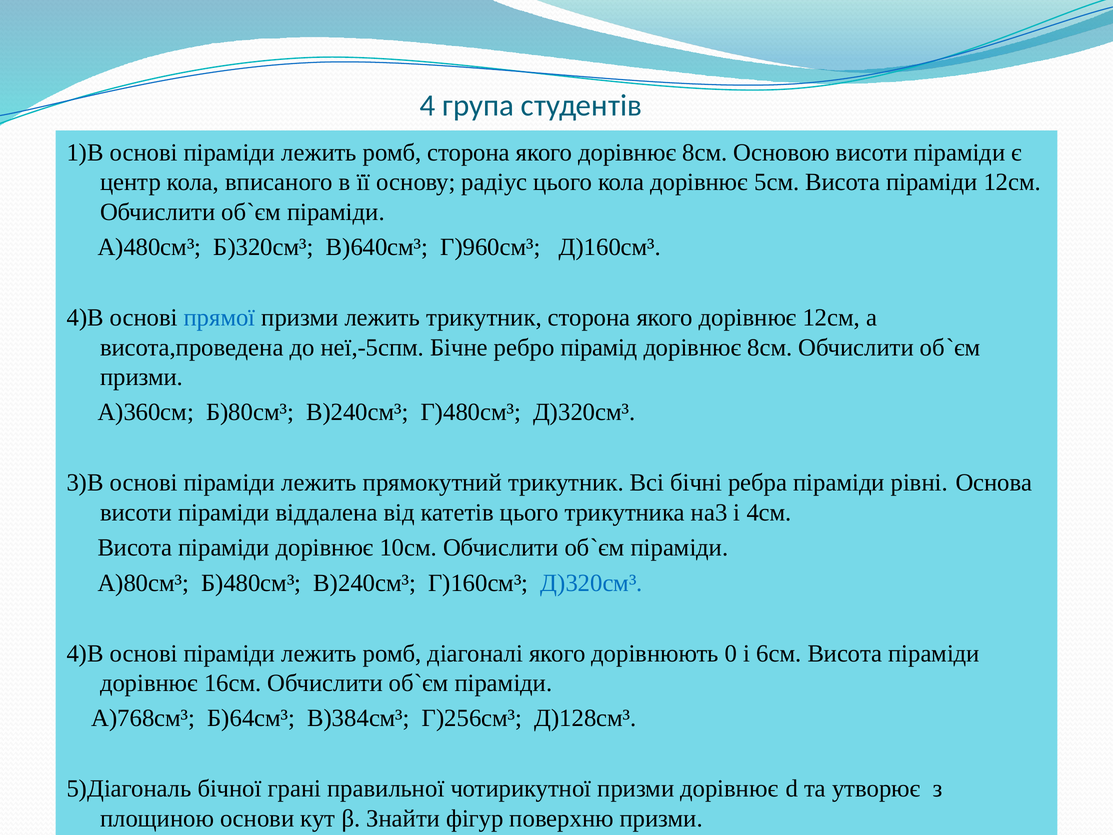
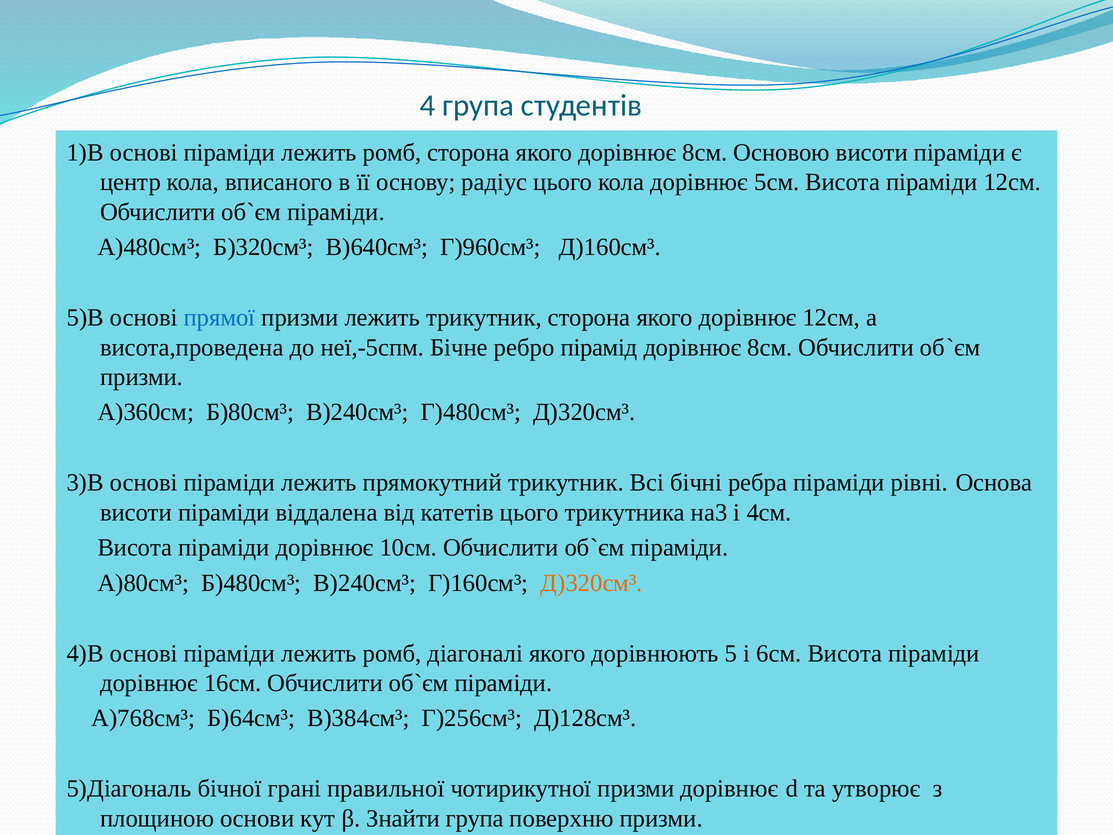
4)В: 4)В -> 5)В (85, 318)
Д)320см³ colour: blue -> orange (592, 583)
0: 0 -> 5 (731, 653)
Знайти фігур: фігур -> група (475, 818)
